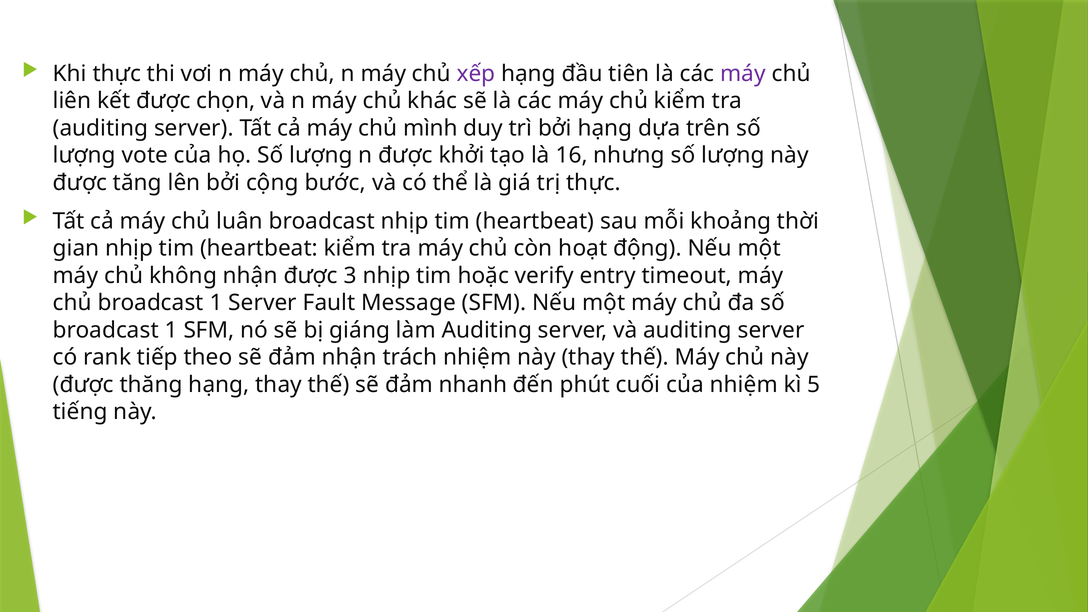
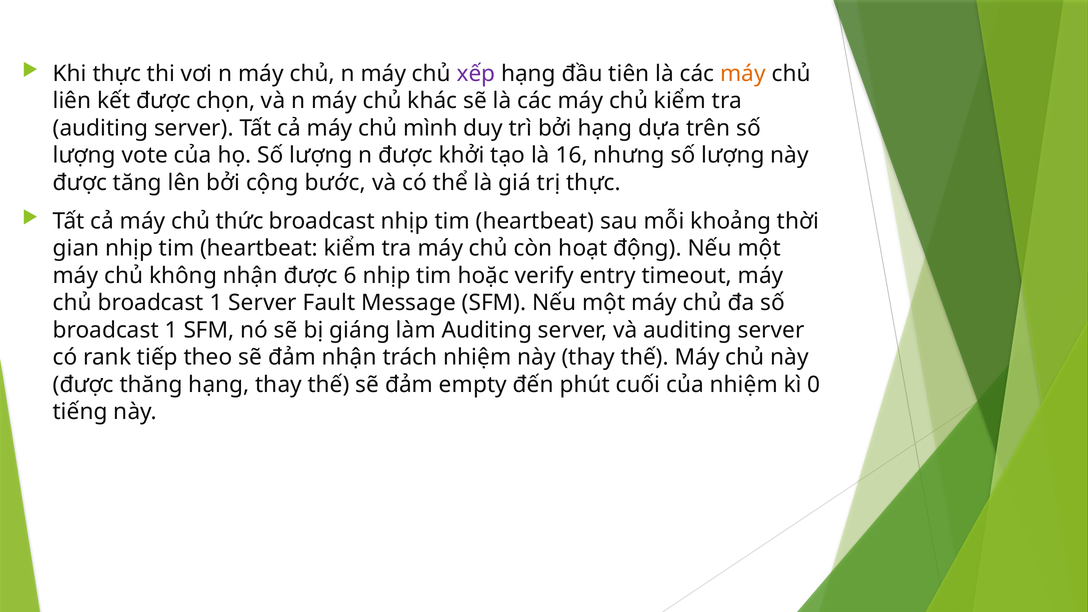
máy colour: purple -> orange (743, 74)
luân: luân -> thức (240, 221)
3: 3 -> 6 (350, 276)
nhanh: nhanh -> empty (473, 385)
5: 5 -> 0 (814, 385)
